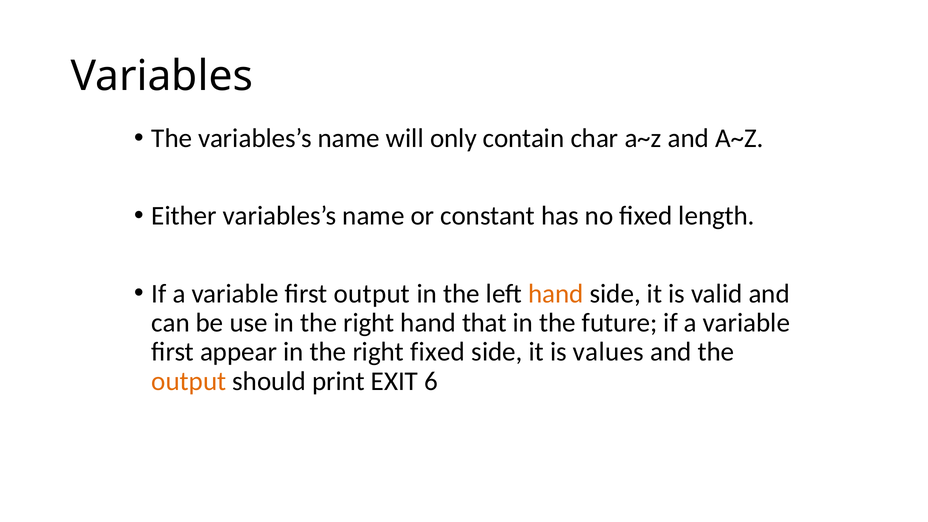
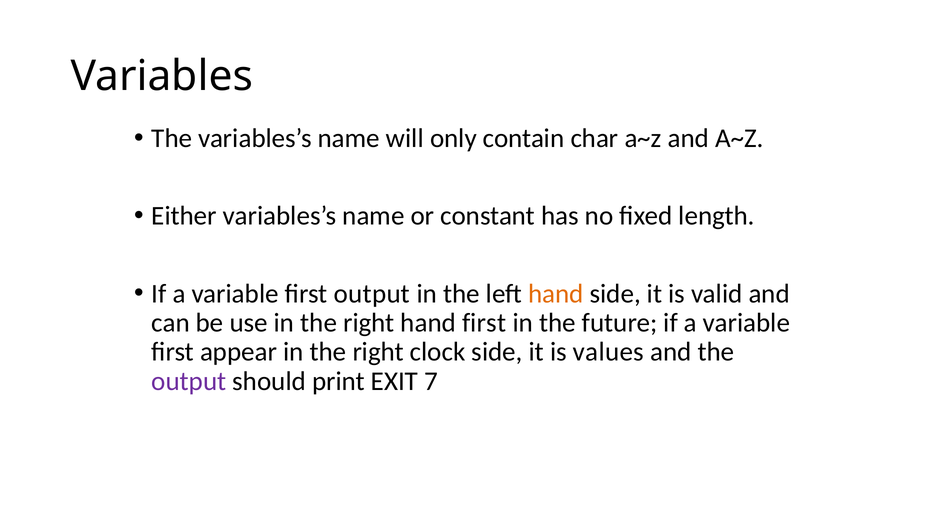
hand that: that -> first (484, 323)
right fixed: fixed -> clock (438, 352)
output colour: orange -> purple (189, 381)
6: 6 -> 7 (431, 381)
